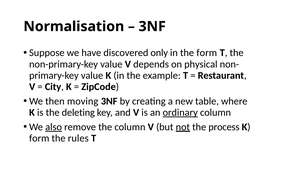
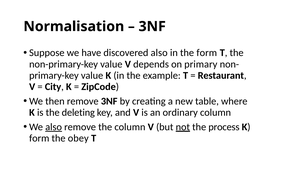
discovered only: only -> also (159, 53)
physical: physical -> primary (201, 64)
then moving: moving -> remove (83, 101)
ordinary underline: present -> none (180, 112)
rules: rules -> obey (78, 138)
